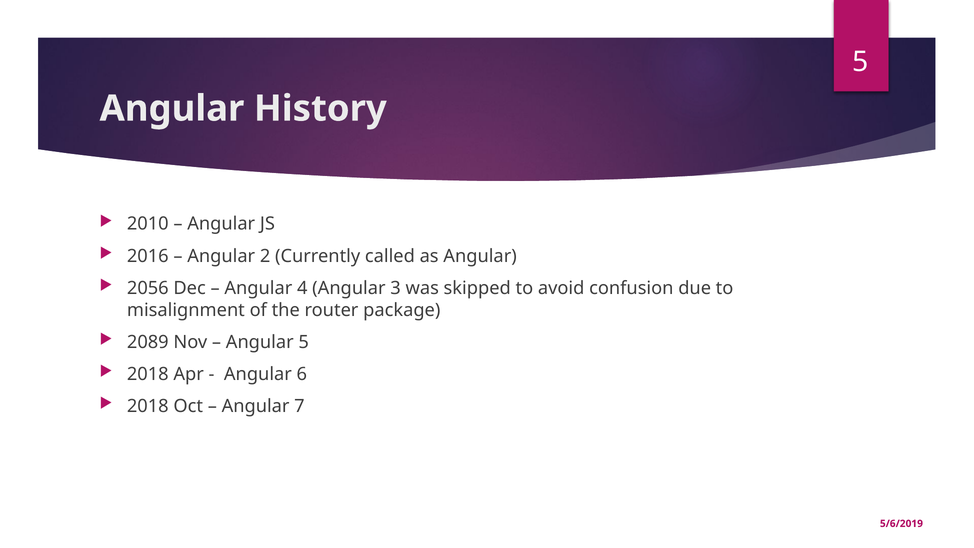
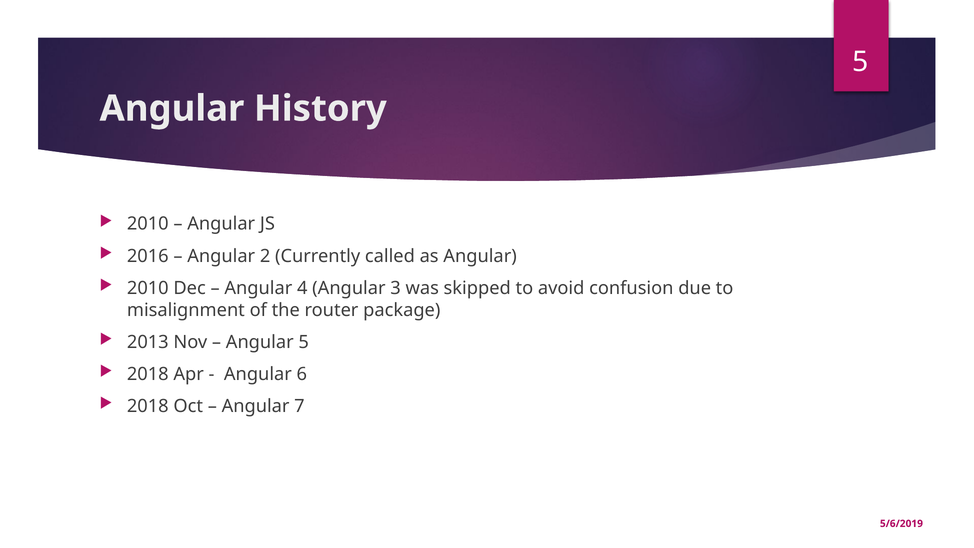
2056: 2056 -> 2010 (148, 288)
2089: 2089 -> 2013 (148, 342)
